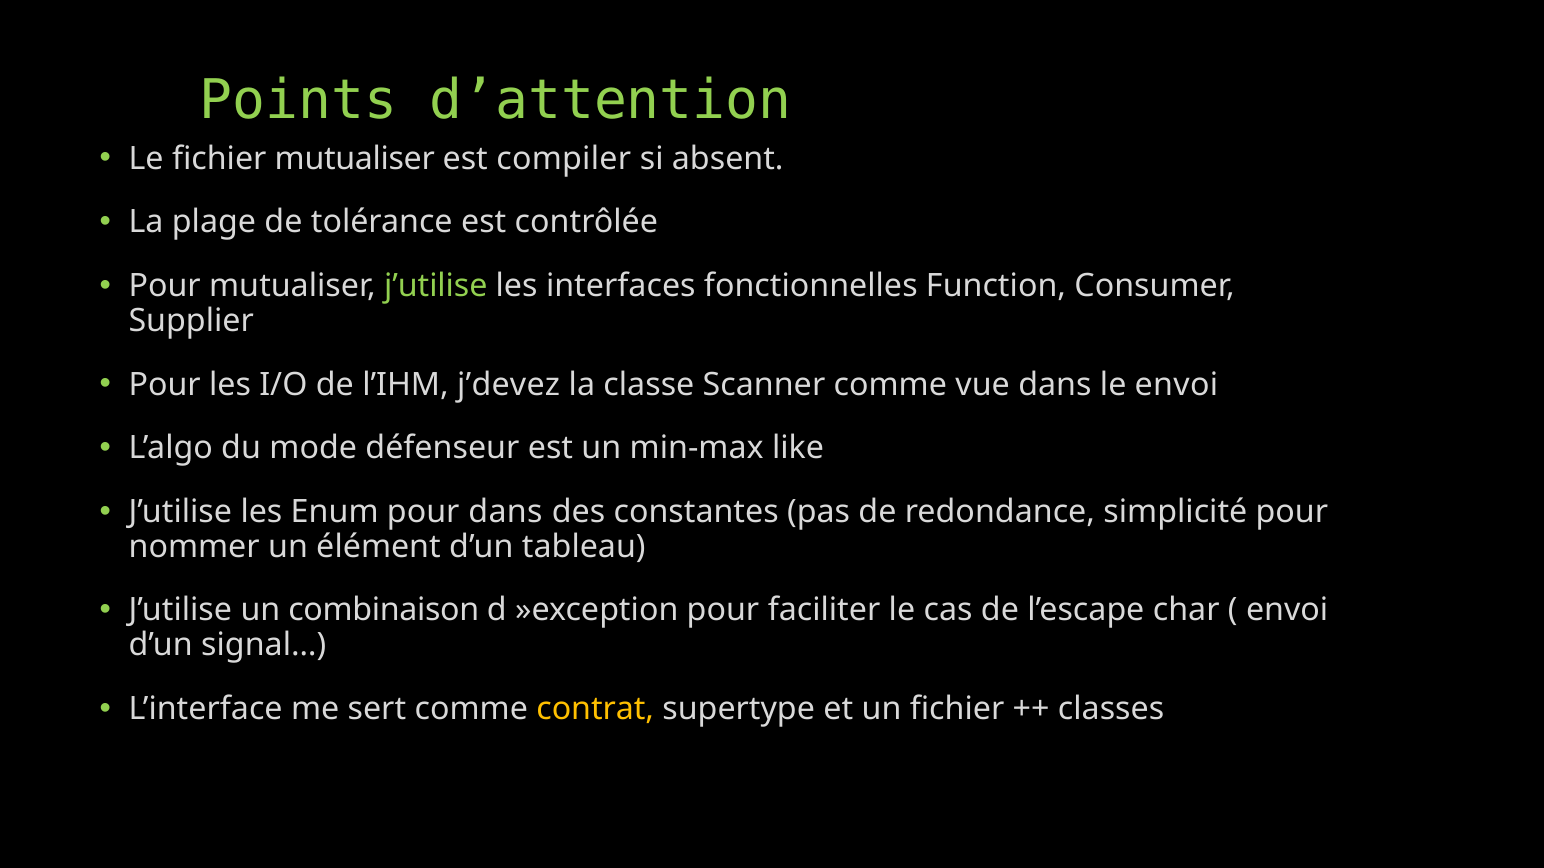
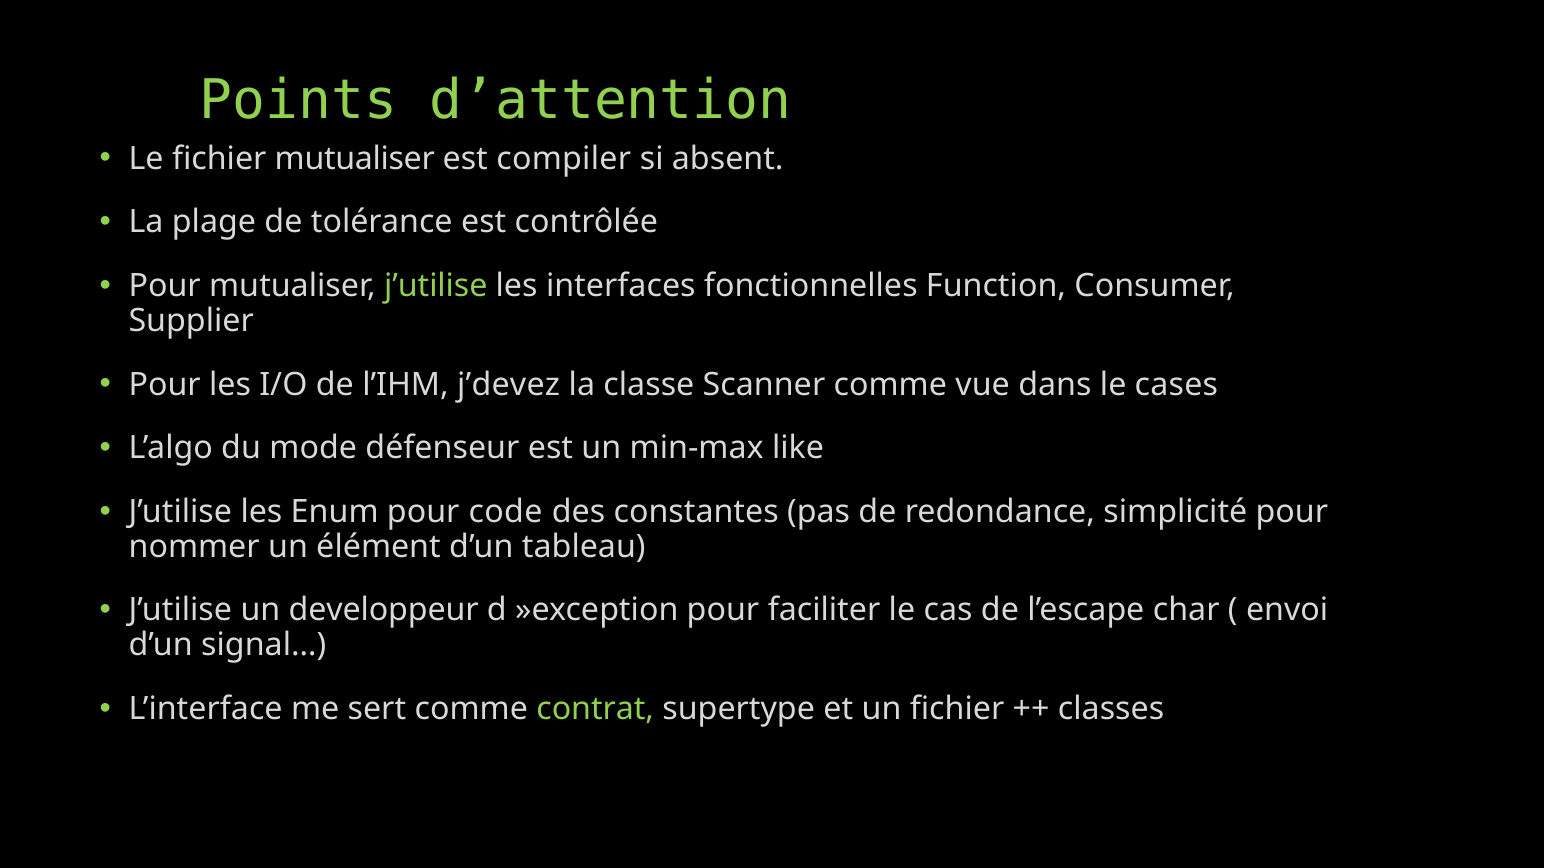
le envoi: envoi -> cases (1176, 385)
pour dans: dans -> code (506, 512)
combinaison: combinaison -> developpeur (384, 611)
contrat colour: yellow -> light green (595, 709)
